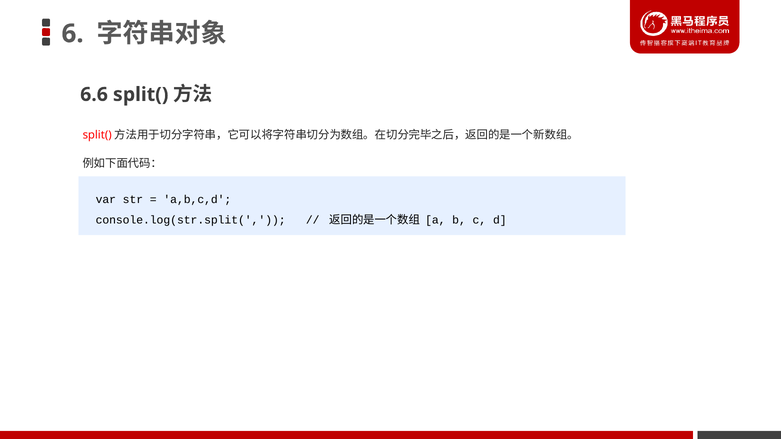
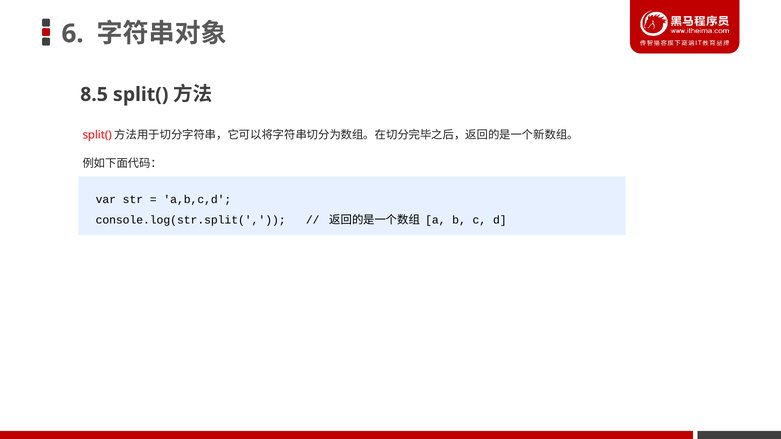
6.6: 6.6 -> 8.5 (94, 95)
